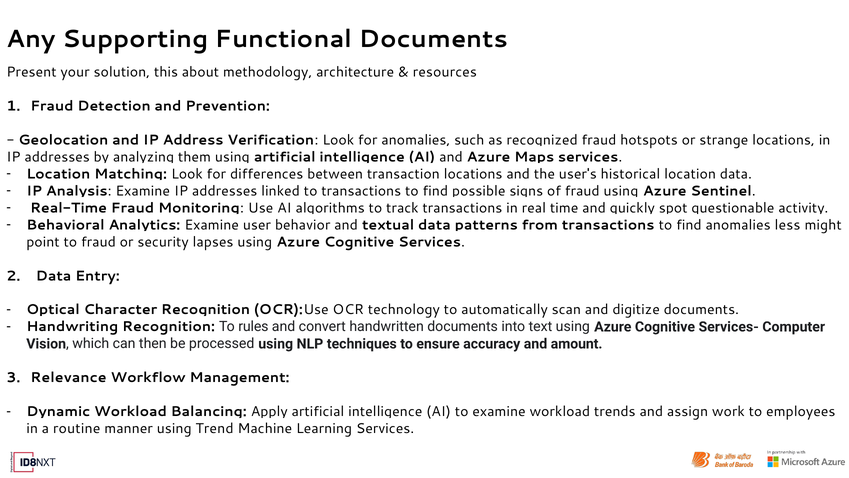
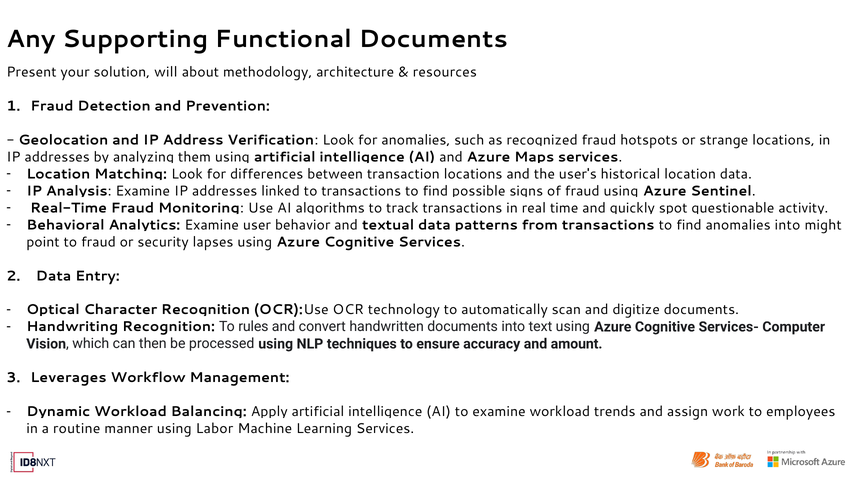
this: this -> will (166, 72)
anomalies less: less -> into (788, 225)
Relevance: Relevance -> Leverages (68, 377)
Trend: Trend -> Labor (214, 428)
